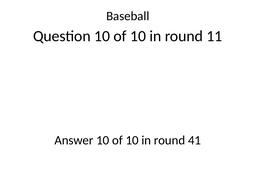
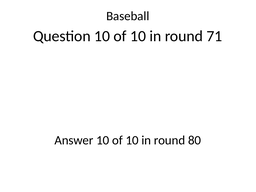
11: 11 -> 71 (214, 36)
41: 41 -> 80 (194, 140)
